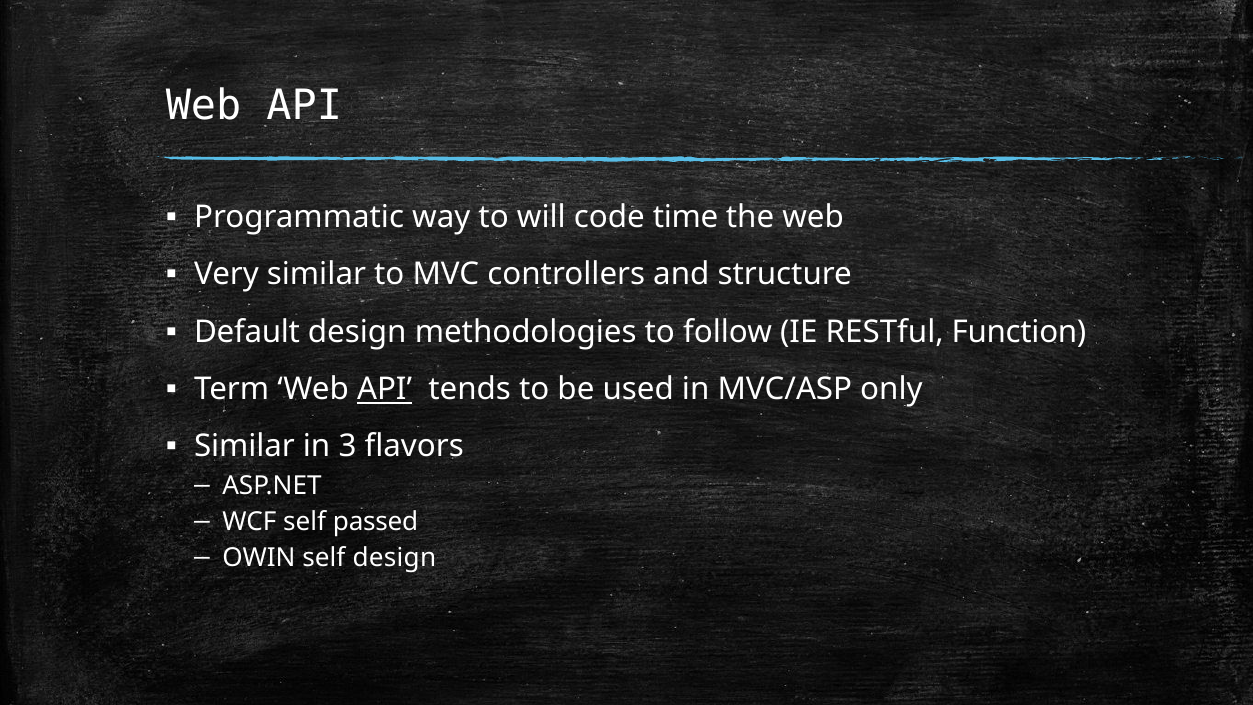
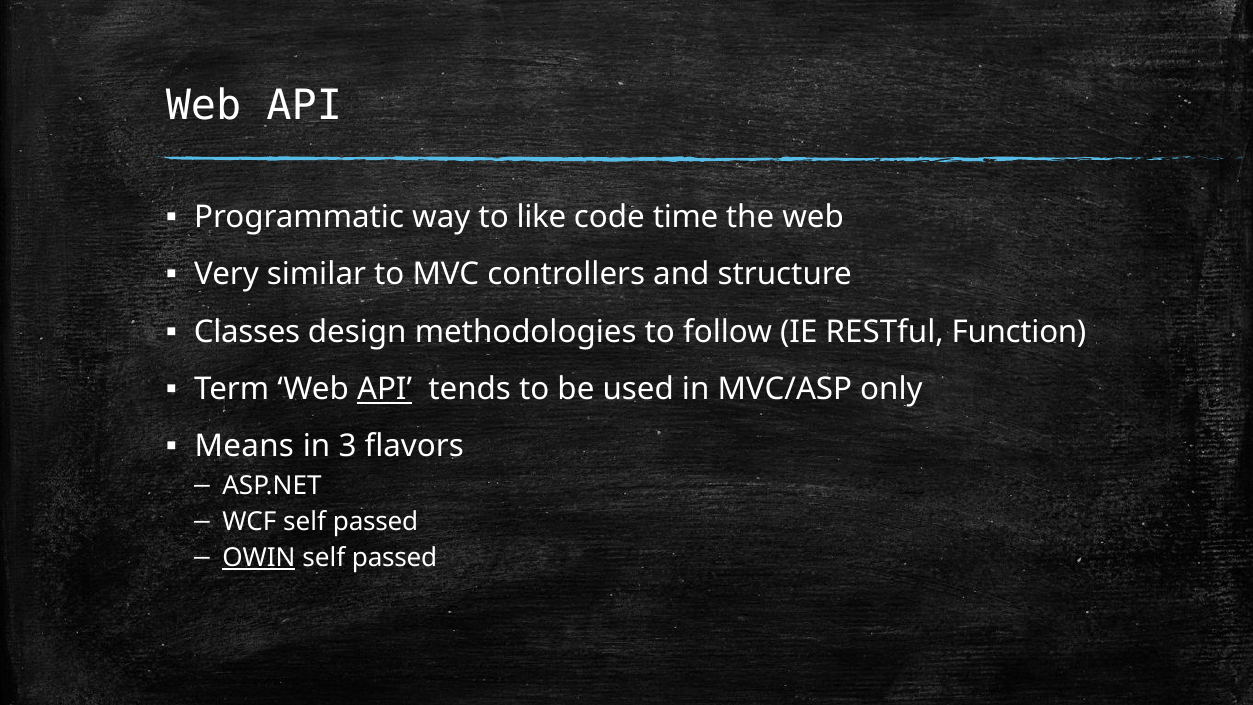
will: will -> like (541, 217)
Default: Default -> Classes (247, 332)
Similar: Similar -> Means (244, 447)
OWIN underline: none -> present (259, 558)
design: design -> passed (395, 558)
